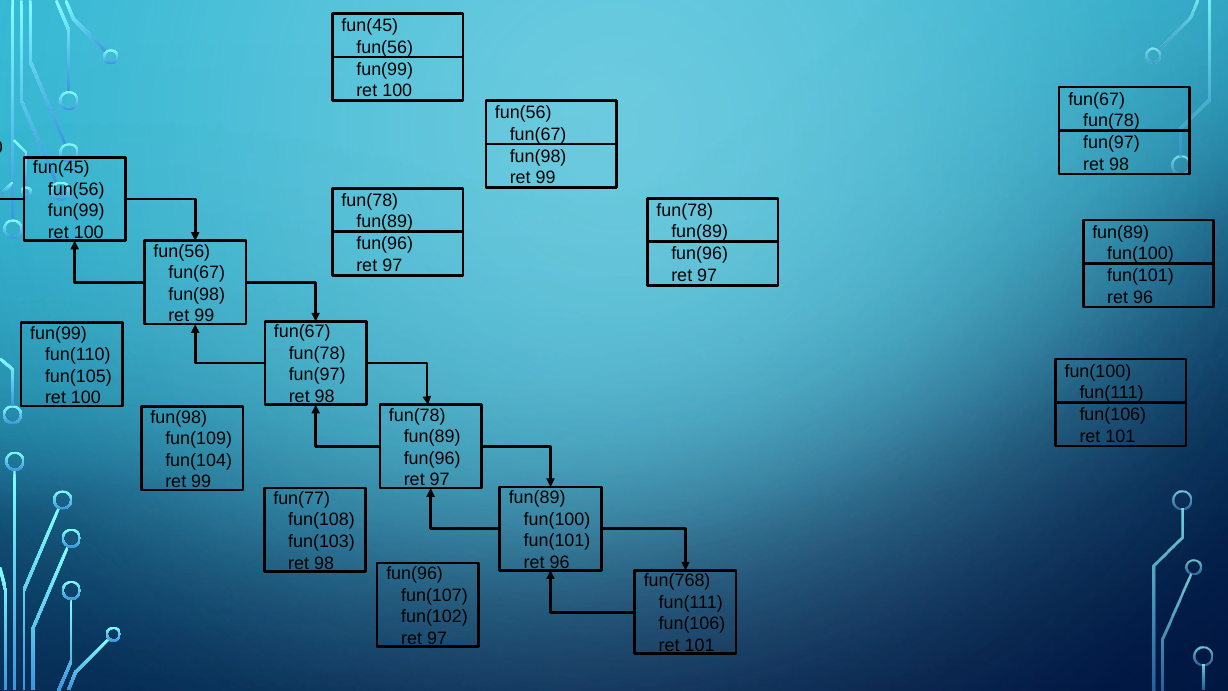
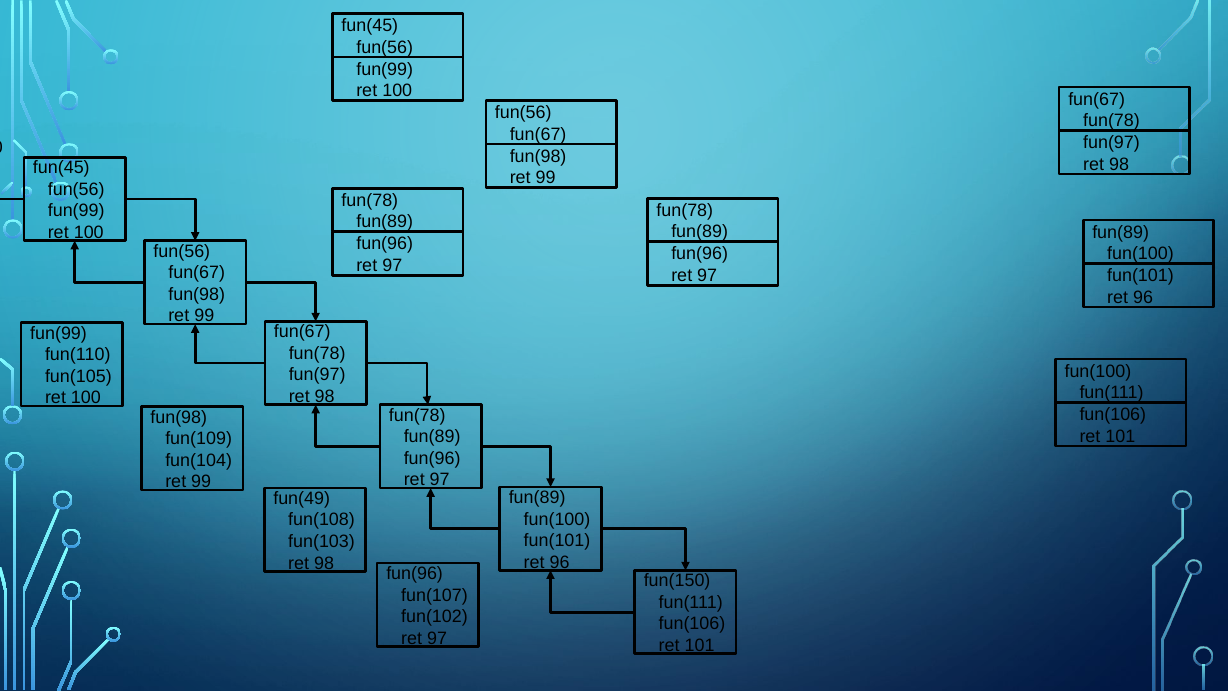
fun(77: fun(77 -> fun(49 (302, 498)
fun(768: fun(768 -> fun(150 (677, 581)
